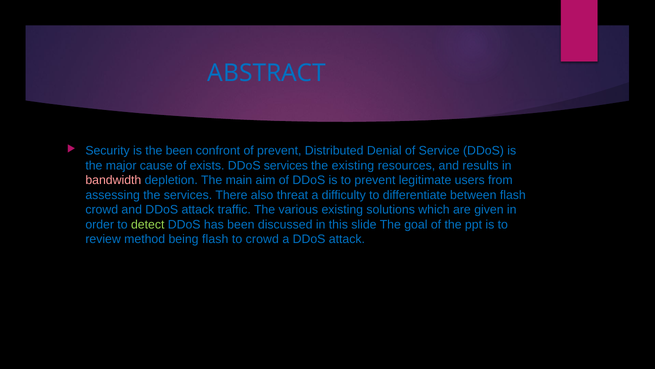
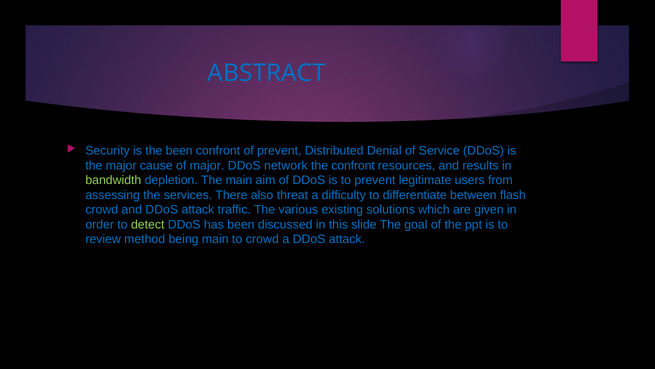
of exists: exists -> major (207, 165)
DDoS services: services -> network (286, 165)
the existing: existing -> confront (353, 165)
bandwidth colour: pink -> light green (113, 180)
being flash: flash -> main (215, 239)
